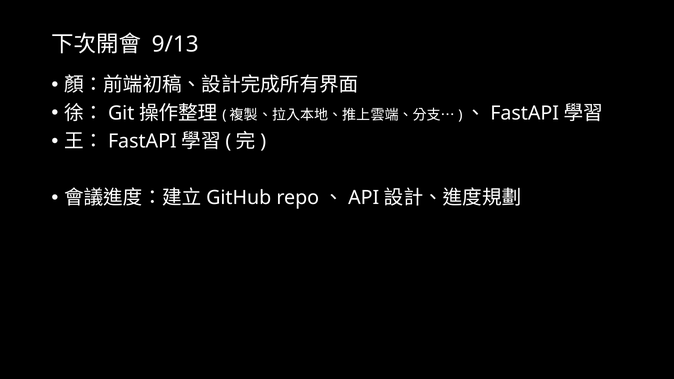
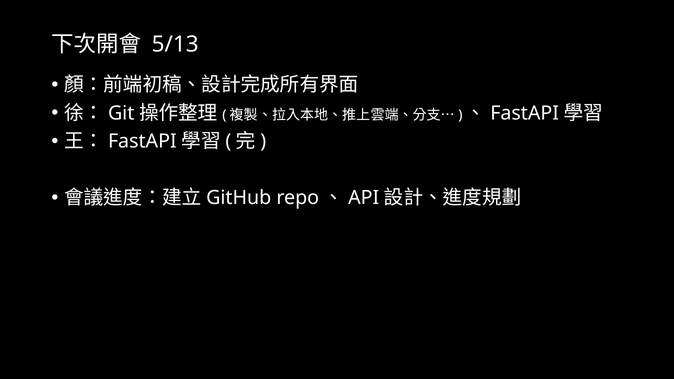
9/13: 9/13 -> 5/13 (175, 44)
